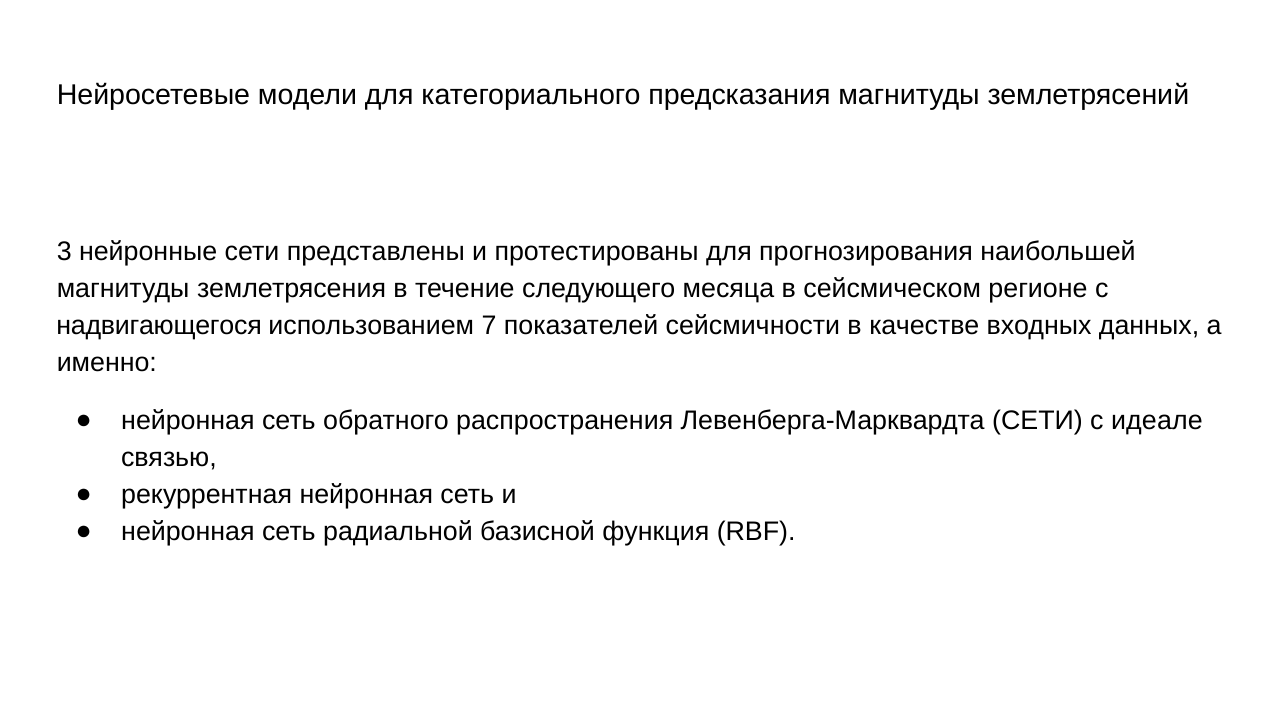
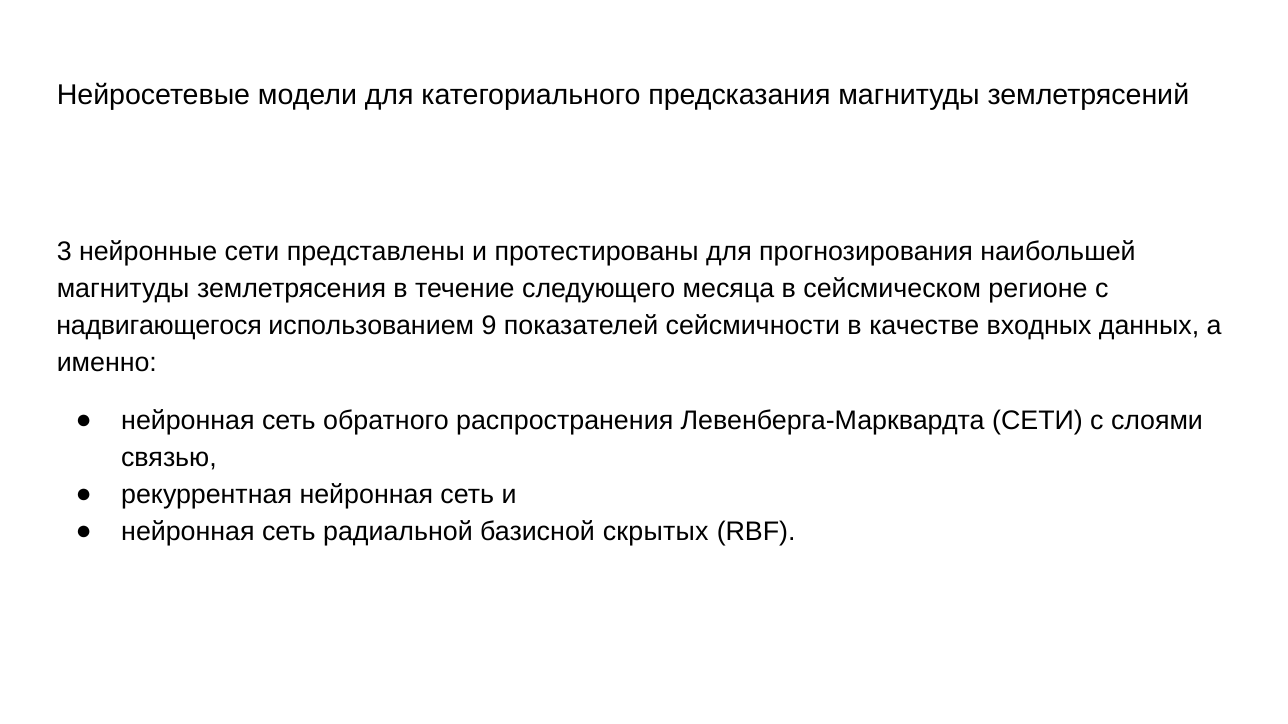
7: 7 -> 9 (489, 326)
идеале: идеале -> слоями (1157, 421)
функция: функция -> скрытых (656, 532)
